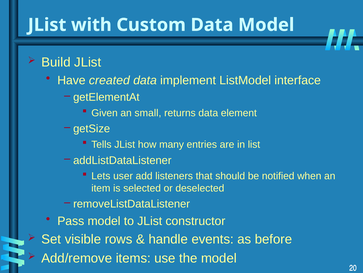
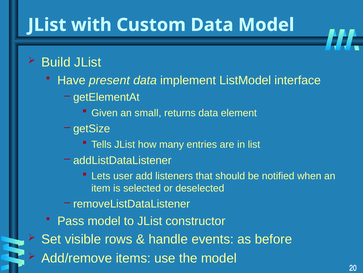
created: created -> present (109, 80)
